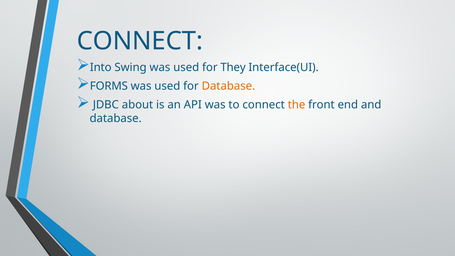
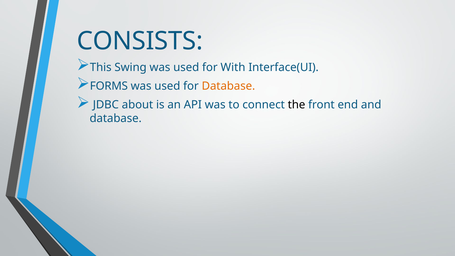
CONNECT: CONNECT -> CONSISTS (140, 41)
Into: Into -> This (101, 67)
They: They -> With (233, 67)
the colour: orange -> black (297, 105)
